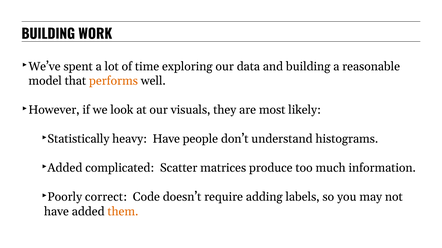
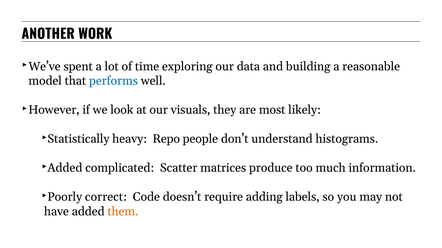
BUILDING: BUILDING -> ANOTHER (48, 34)
performs colour: orange -> blue (113, 81)
heavy Have: Have -> Repo (166, 139)
